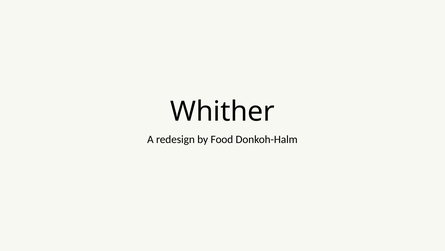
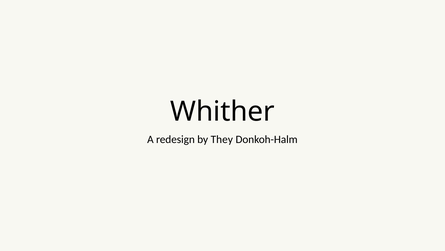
Food: Food -> They (222, 139)
